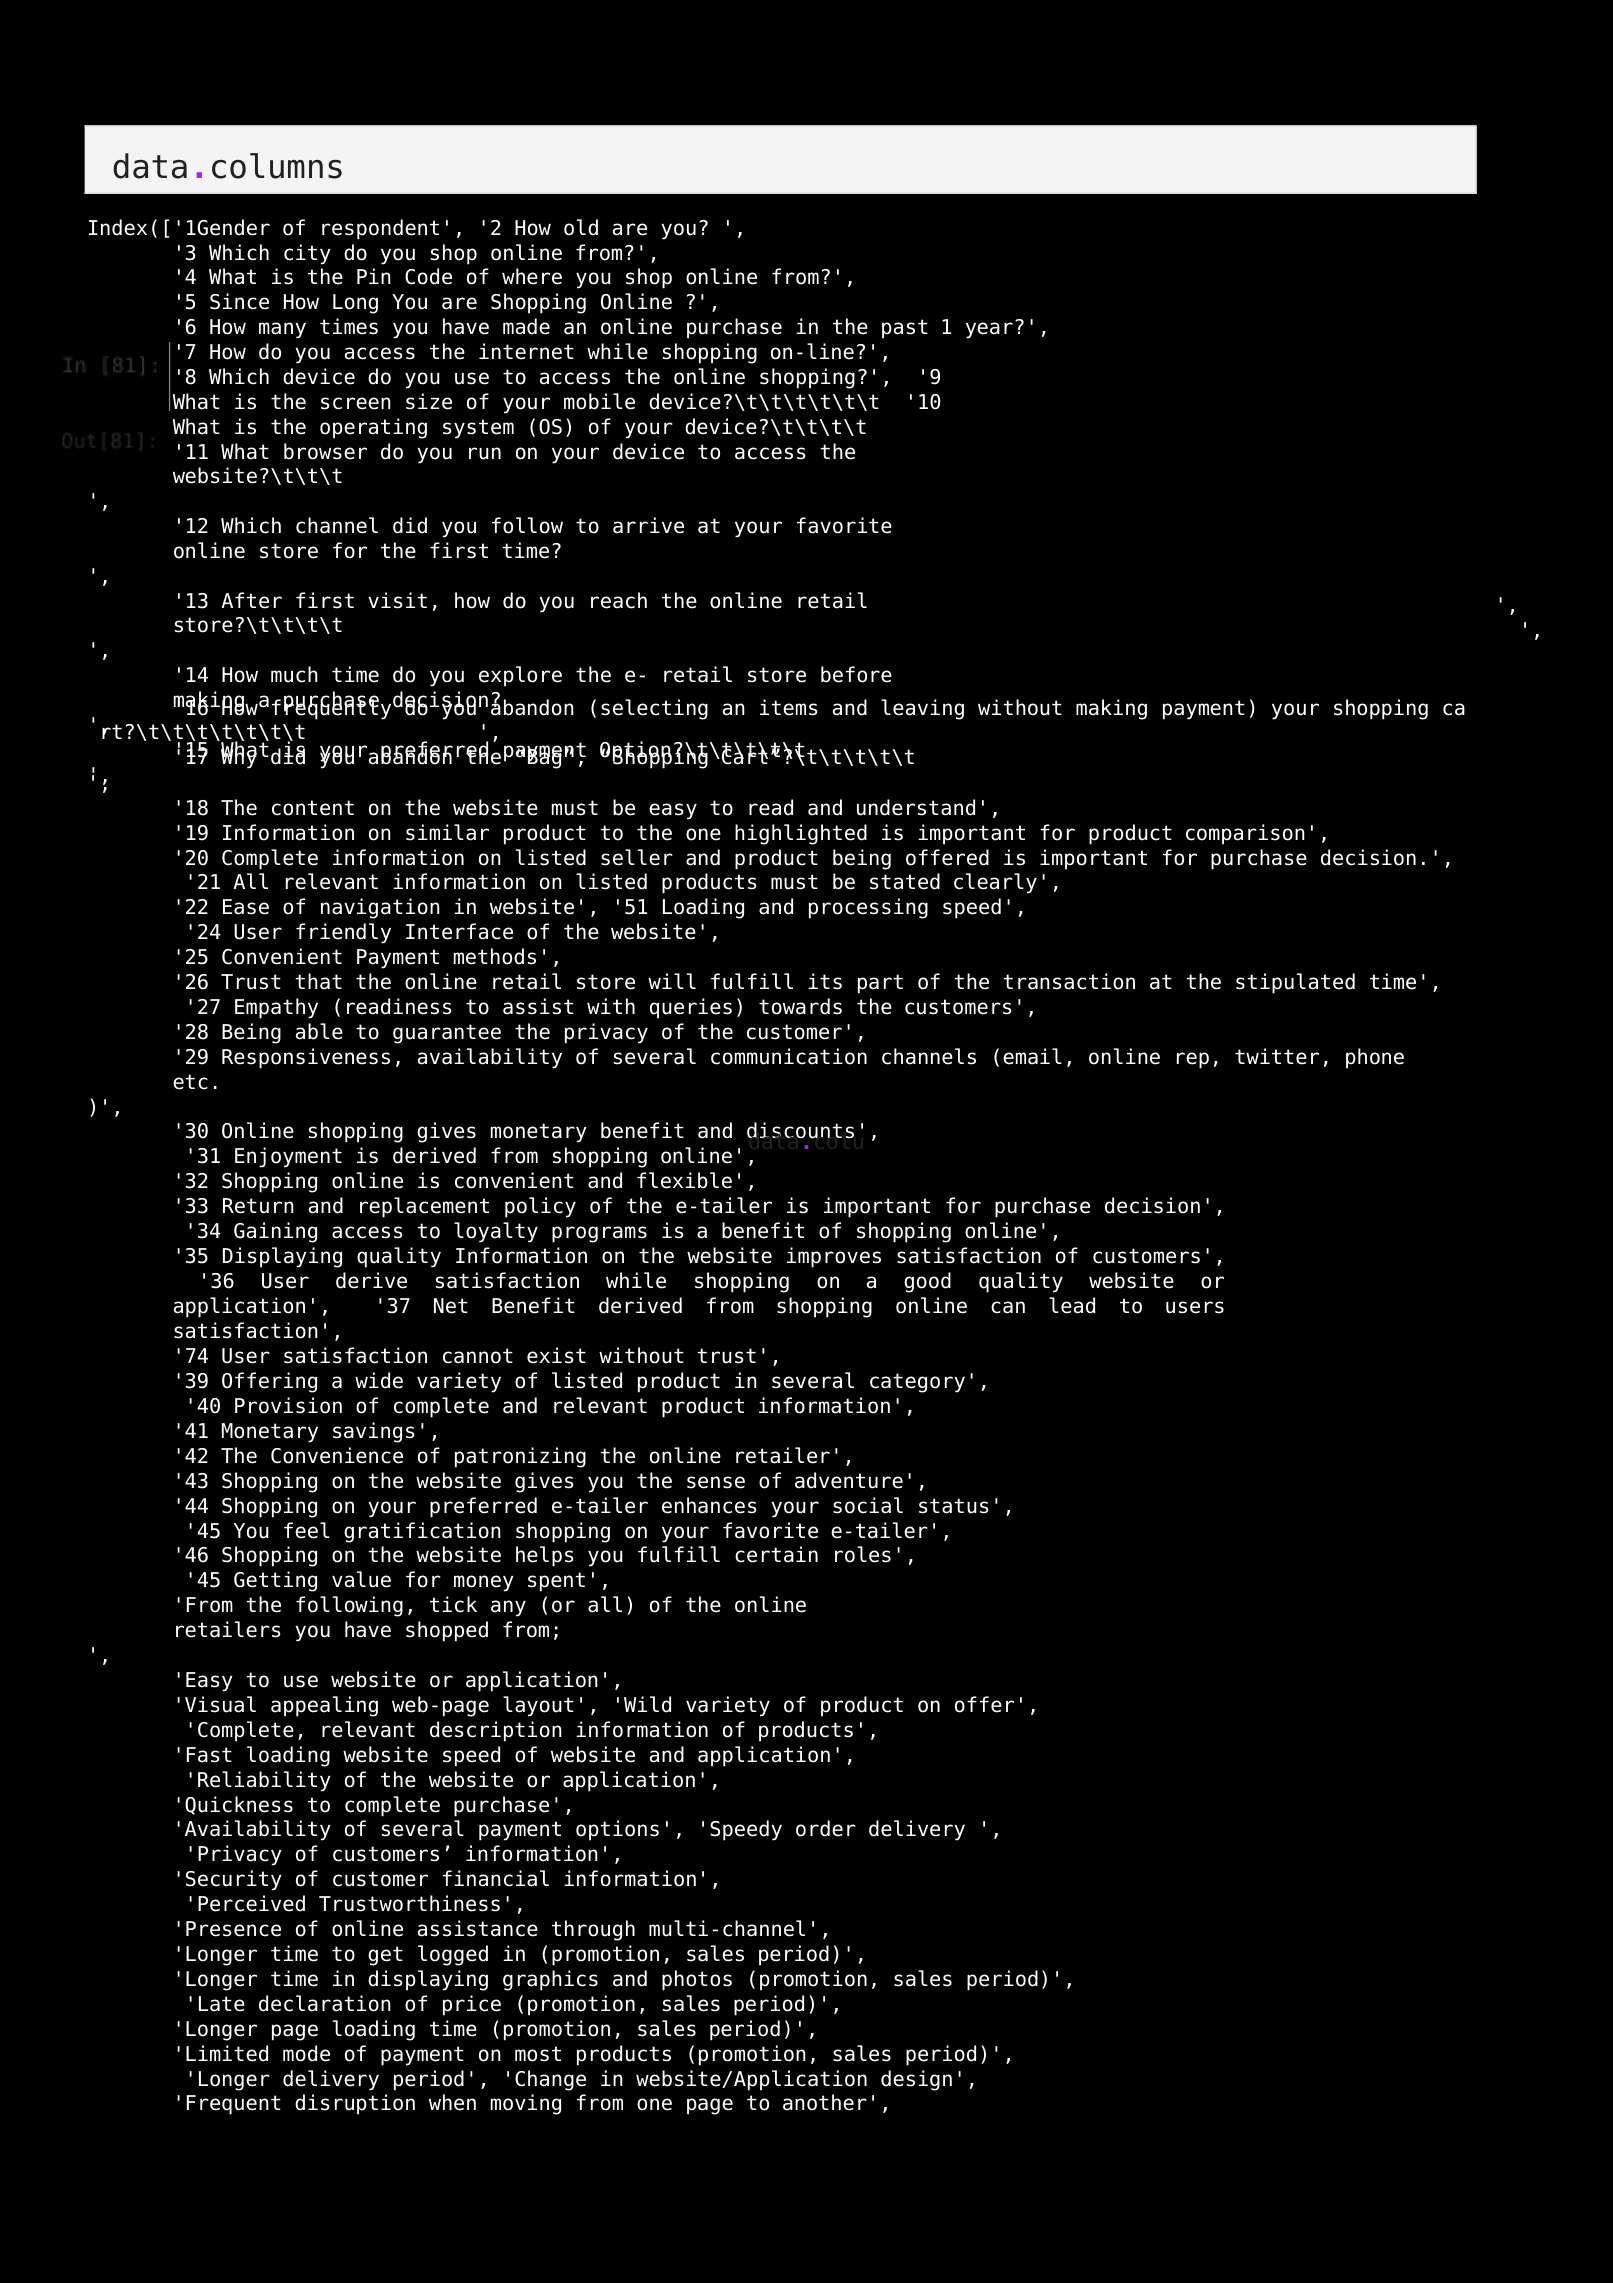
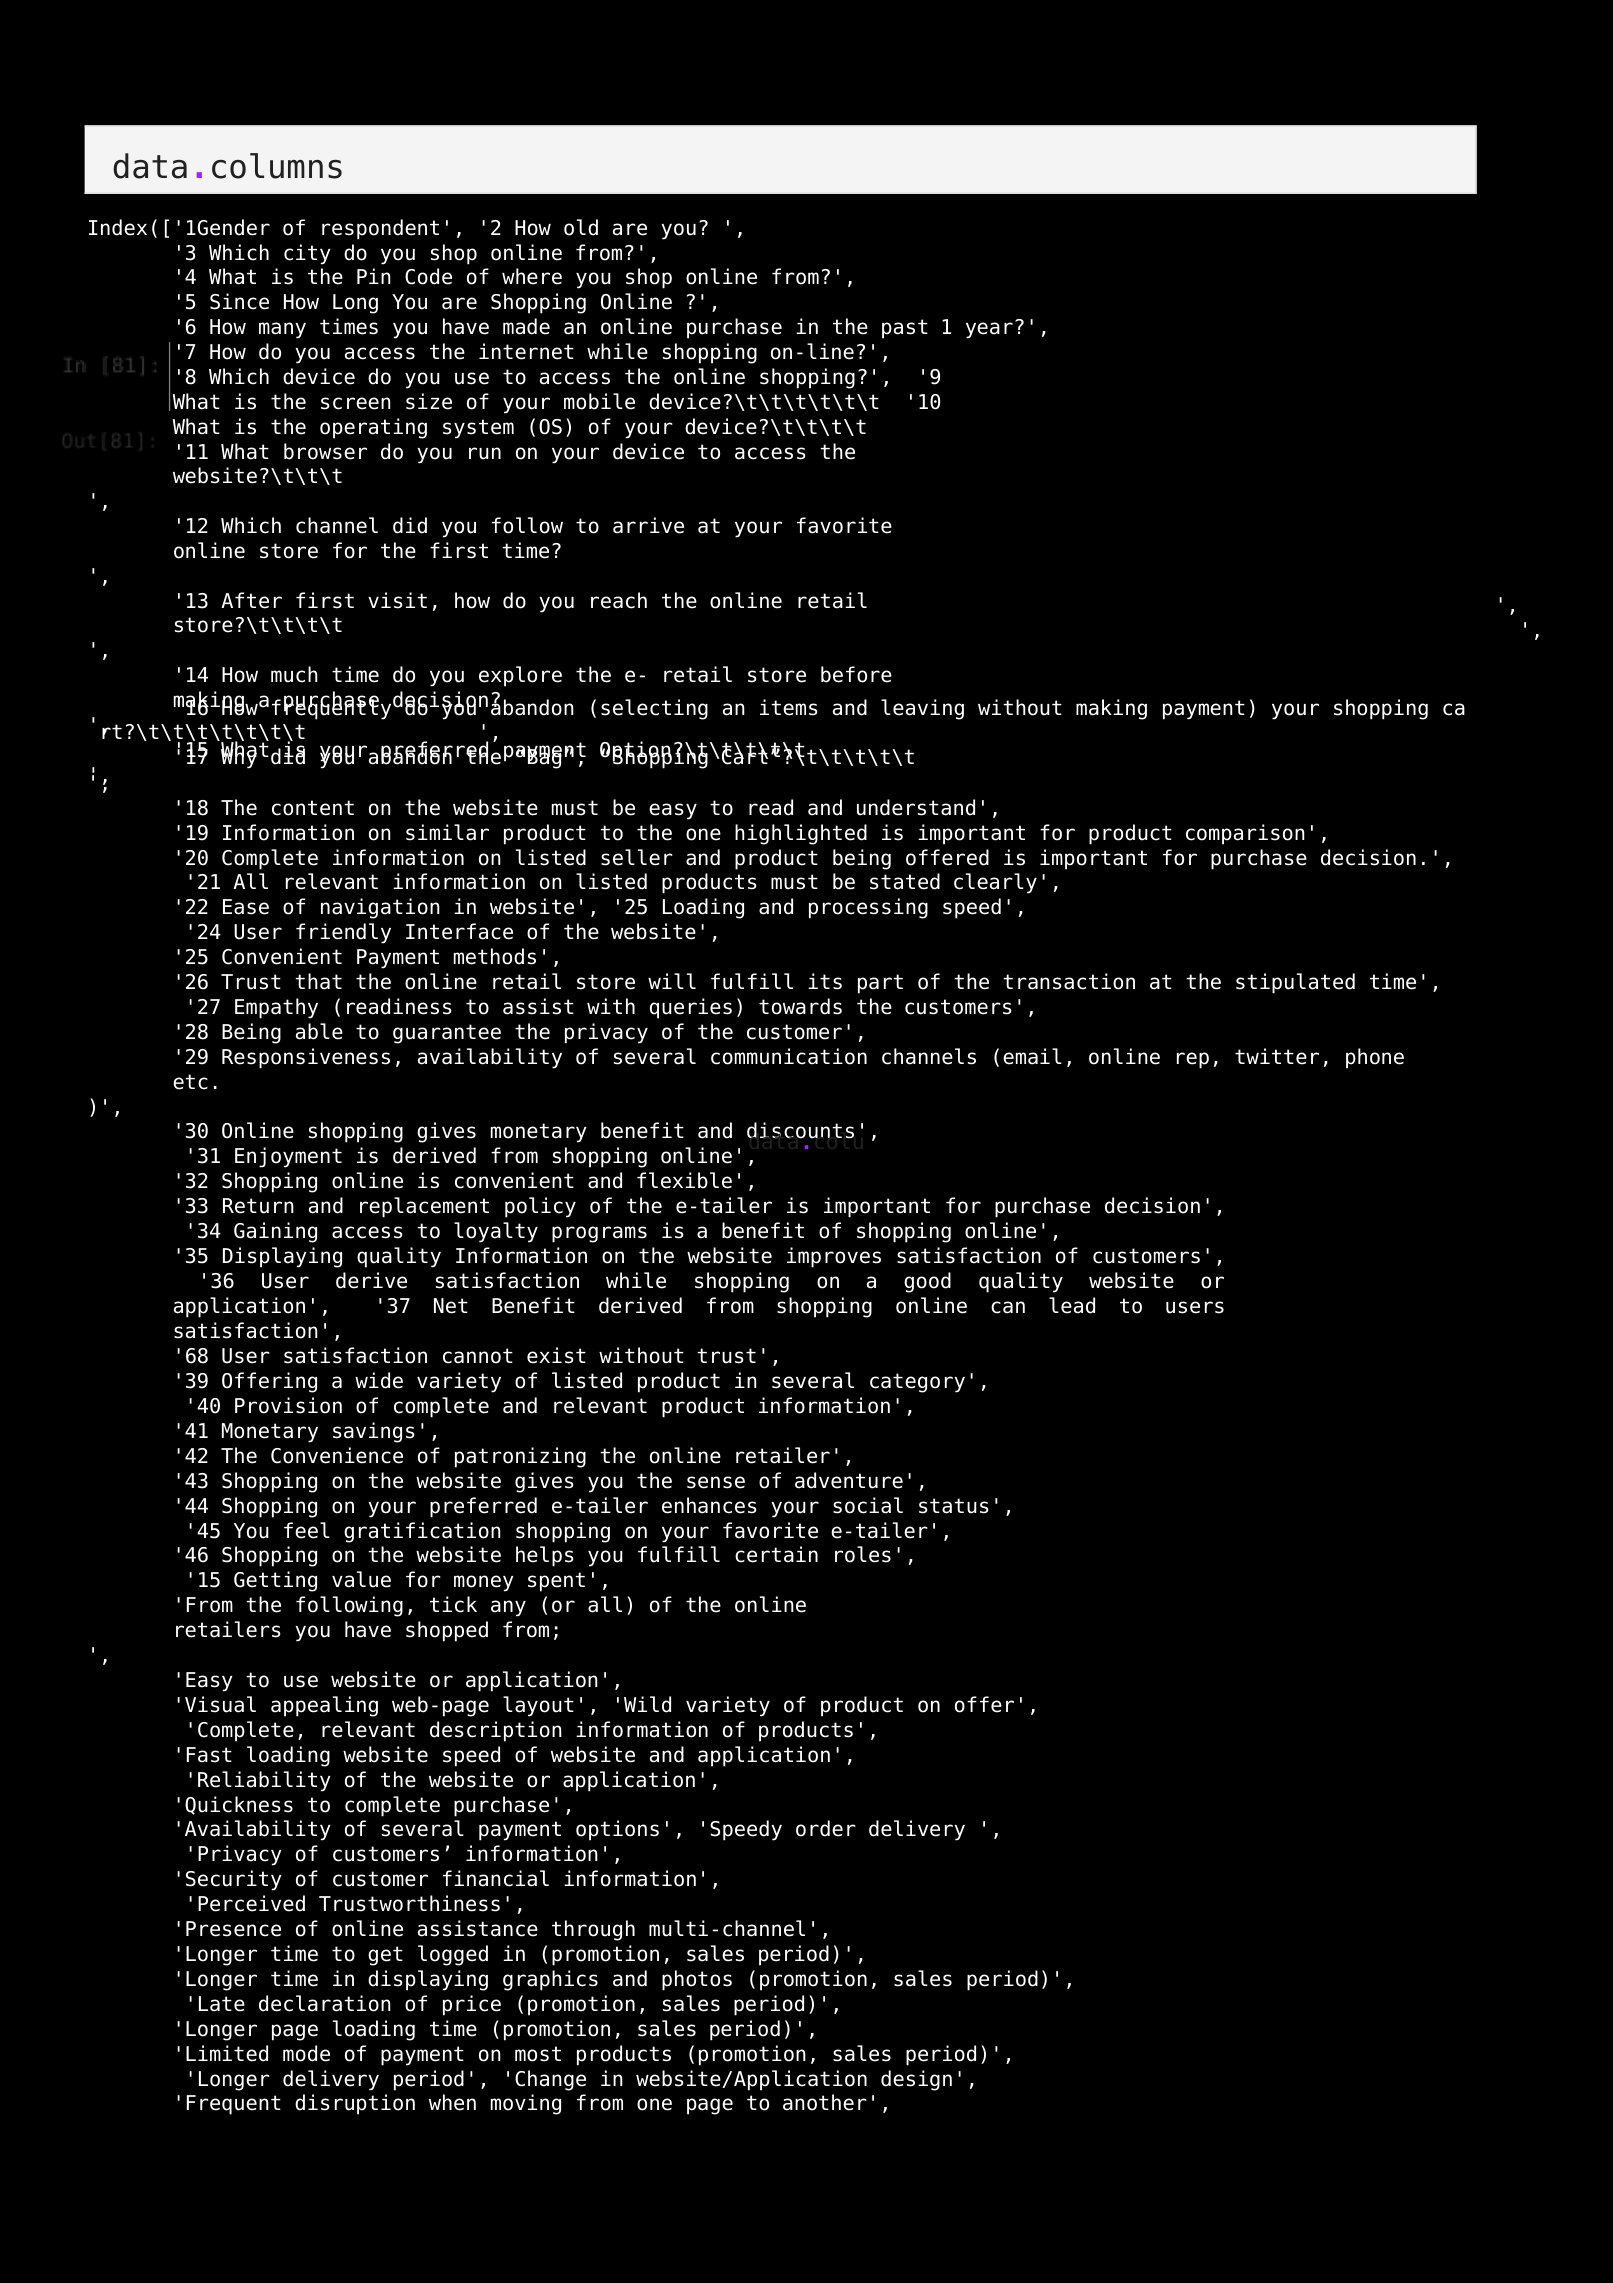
in website 51: 51 -> 25 (630, 908)
74: 74 -> 68 (191, 1356)
45: 45 -> 15 (203, 1581)
